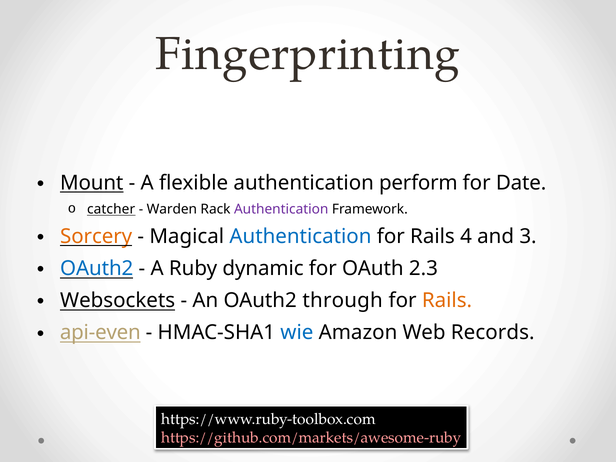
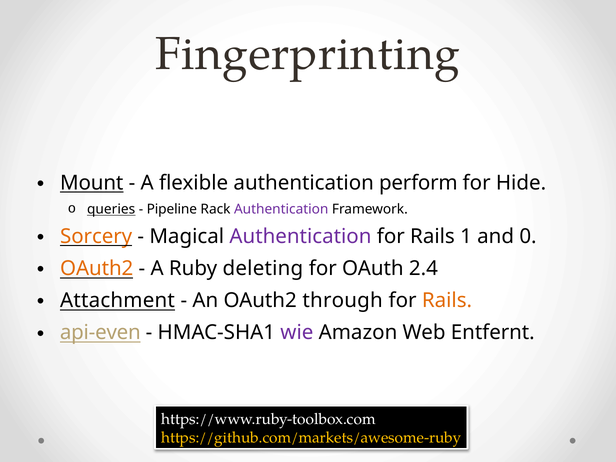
Date: Date -> Hide (521, 183)
catcher: catcher -> queries (111, 209)
Warden: Warden -> Pipeline (172, 209)
Authentication colour: blue -> purple (300, 236)
4: 4 -> 1 (466, 236)
3: 3 -> 0 (528, 236)
OAuth2 colour: blue -> orange (97, 268)
dynamic: dynamic -> deleting (263, 268)
2.3: 2.3 -> 2.4 (423, 268)
Websockets: Websockets -> Attachment (117, 301)
wie colour: blue -> purple (297, 333)
Records: Records -> Entfernt (493, 333)
https://github.com/markets/awesome-ruby colour: pink -> yellow (311, 437)
